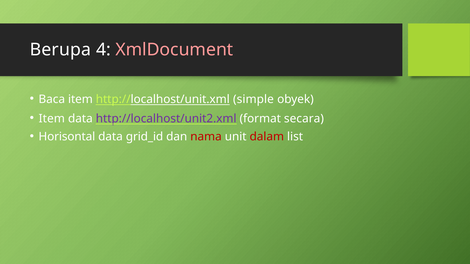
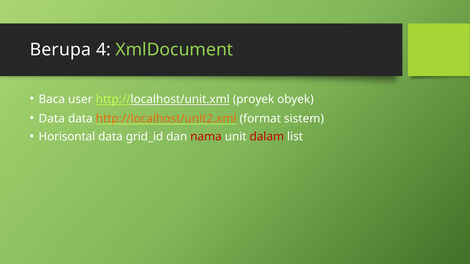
XmlDocument colour: pink -> light green (174, 50)
Baca item: item -> user (80, 100)
simple: simple -> proyek (254, 100)
Item: Item -> Data (52, 119)
http://localhost/unit2.xml colour: purple -> orange (166, 119)
secara: secara -> sistem (304, 119)
